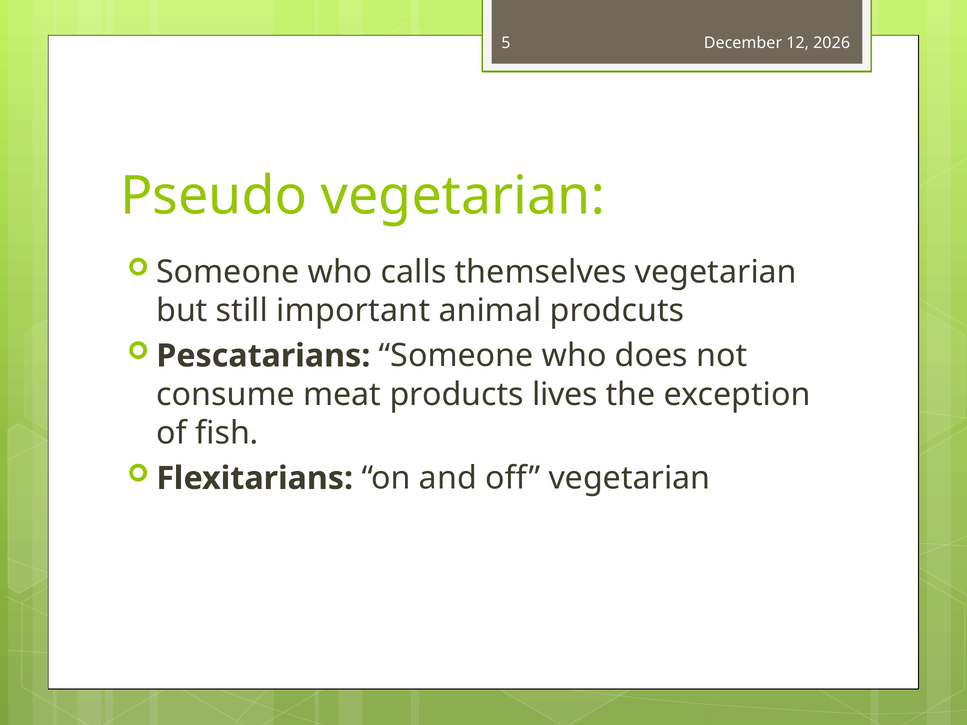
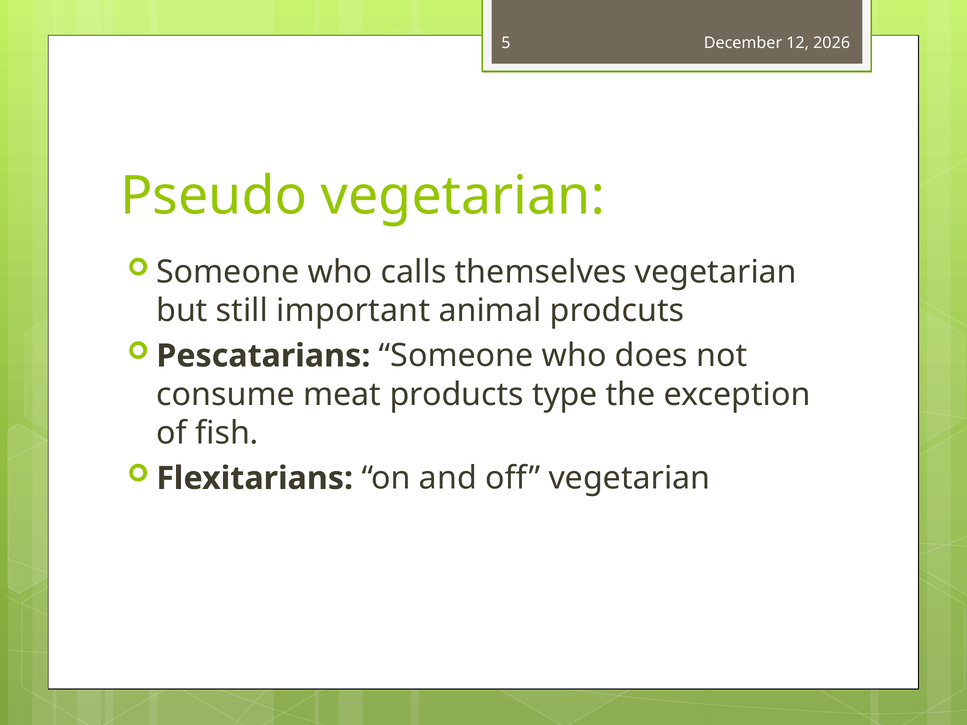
lives: lives -> type (565, 395)
